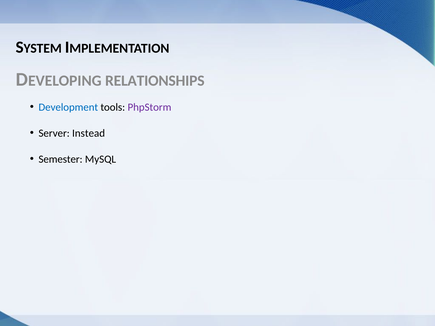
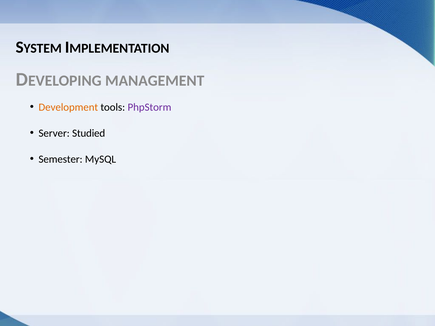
RELATIONSHIPS: RELATIONSHIPS -> MANAGEMENT (155, 81)
Development colour: blue -> orange (68, 107)
Instead: Instead -> Studied (89, 133)
